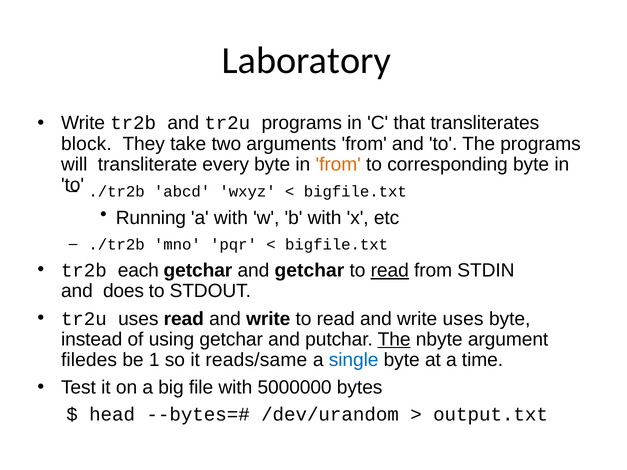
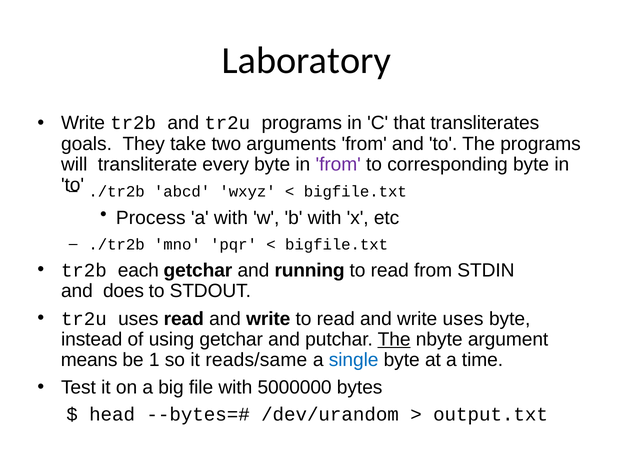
block: block -> goals (86, 144)
from colour: orange -> purple (338, 164)
Running: Running -> Process (151, 218)
and getchar: getchar -> running (310, 271)
read underline: present -> none (390, 271)
filedes: filedes -> means (89, 360)
